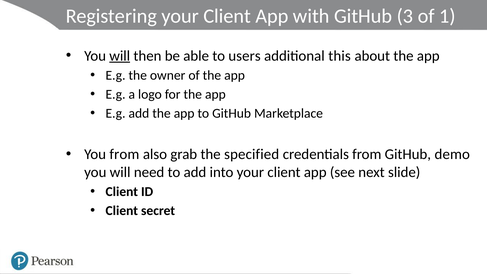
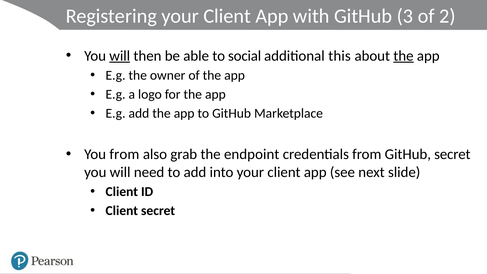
1: 1 -> 2 (447, 16)
users: users -> social (245, 56)
the underline: none -> present (403, 56)
specified: specified -> endpoint (252, 154)
GitHub demo: demo -> secret (452, 154)
